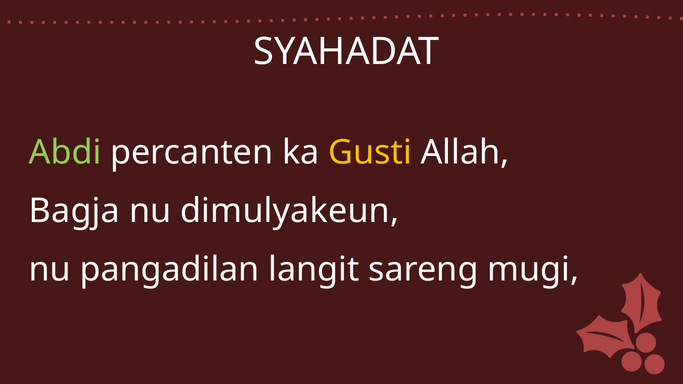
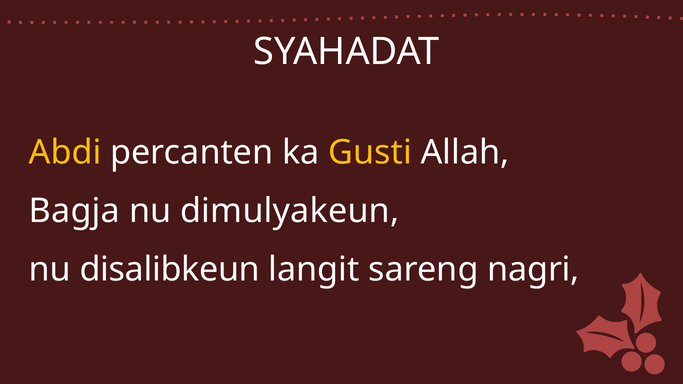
Abdi colour: light green -> yellow (65, 153)
pangadilan: pangadilan -> disalibkeun (170, 270)
mugi: mugi -> nagri (534, 270)
